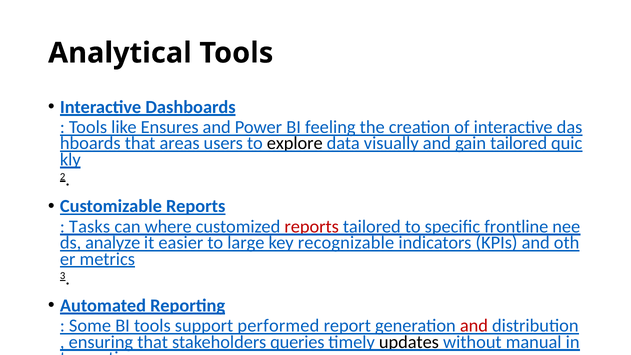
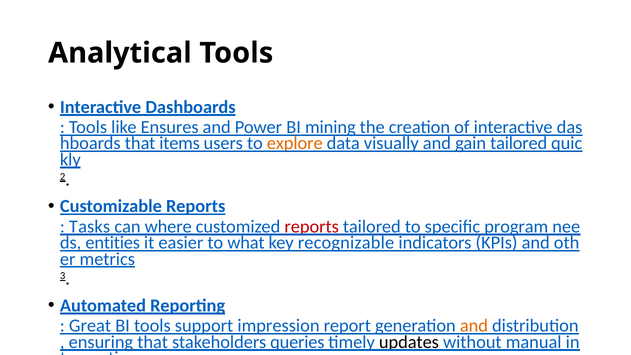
feeling: feeling -> mining (330, 127)
areas: areas -> items (180, 143)
explore colour: black -> orange (295, 143)
frontline: frontline -> program (516, 227)
analyze: analyze -> entities (113, 243)
large: large -> what (246, 243)
Some: Some -> Great (90, 326)
performed: performed -> impression (278, 326)
and colour: red -> orange (474, 326)
